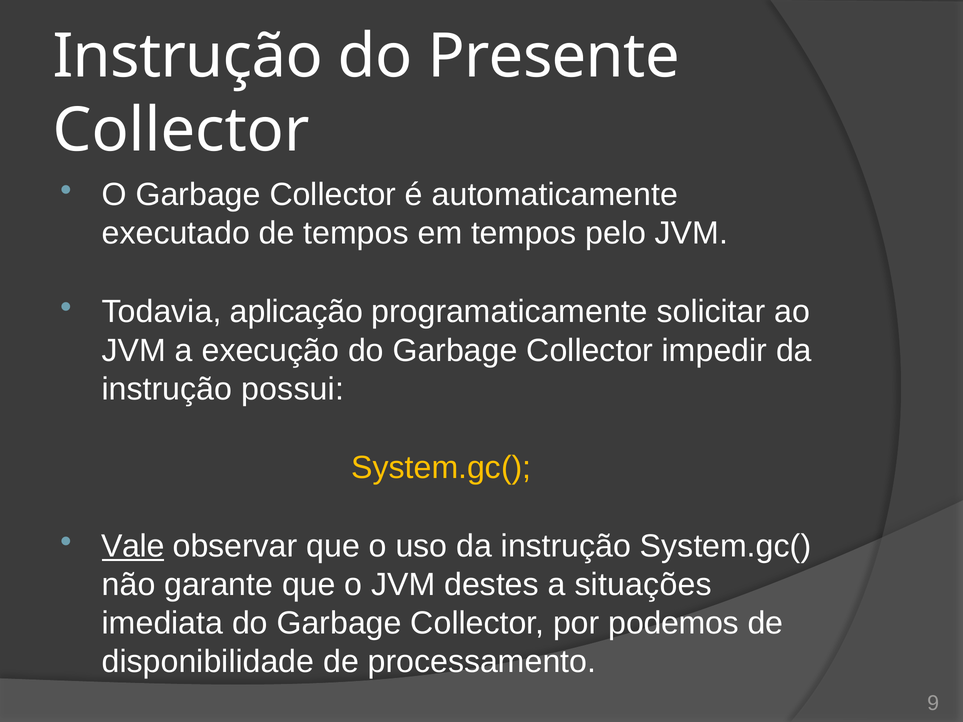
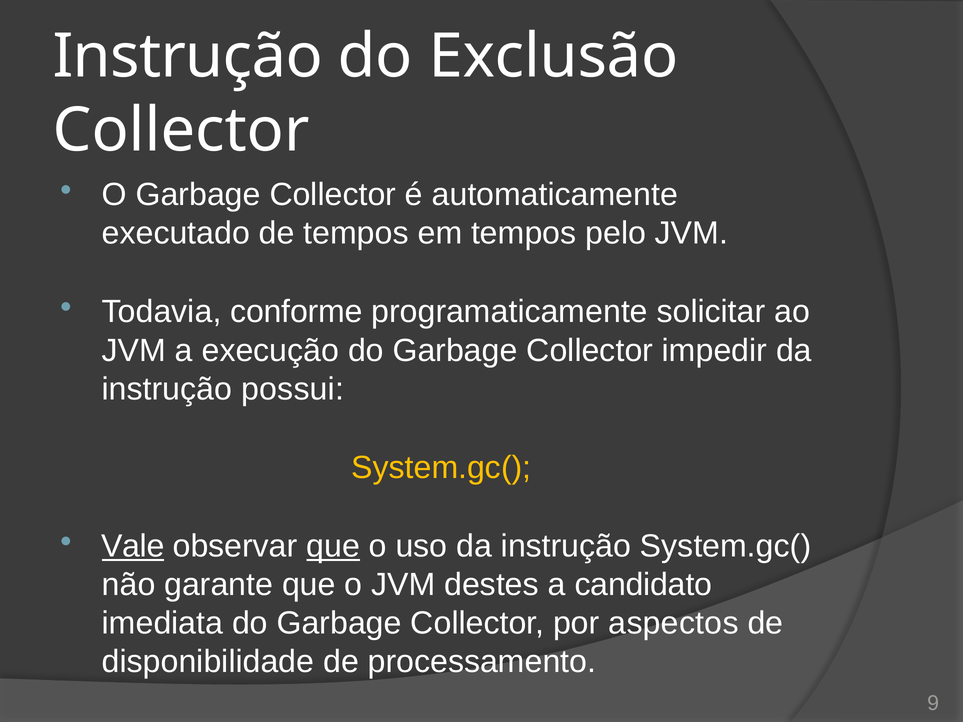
Presente: Presente -> Exclusão (553, 56)
aplicação: aplicação -> conforme (296, 312)
que underline: none -> present (333, 546)
situações: situações -> candidato (643, 585)
podemos: podemos -> aspectos (674, 623)
